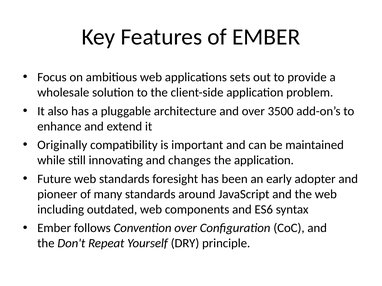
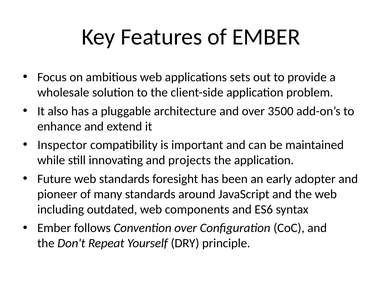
Originally: Originally -> Inspector (62, 145)
changes: changes -> projects (190, 160)
